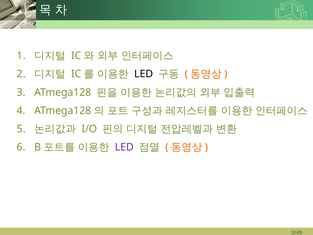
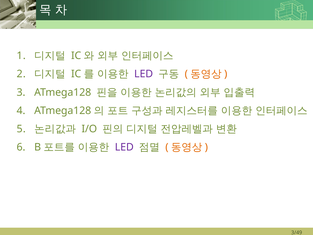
LED colour: black -> purple (144, 74)
